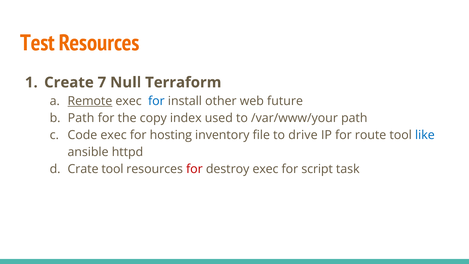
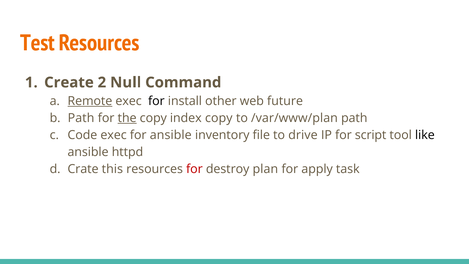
7: 7 -> 2 (102, 82)
Terraform: Terraform -> Command (183, 82)
for colour: blue -> black (156, 101)
the underline: none -> present (127, 118)
index used: used -> copy (219, 118)
/var/www/your: /var/www/your -> /var/www/plan (294, 118)
for hosting: hosting -> ansible (171, 135)
route: route -> script (371, 135)
like colour: blue -> black (425, 135)
Crate tool: tool -> this (112, 169)
destroy exec: exec -> plan (265, 169)
script: script -> apply (317, 169)
